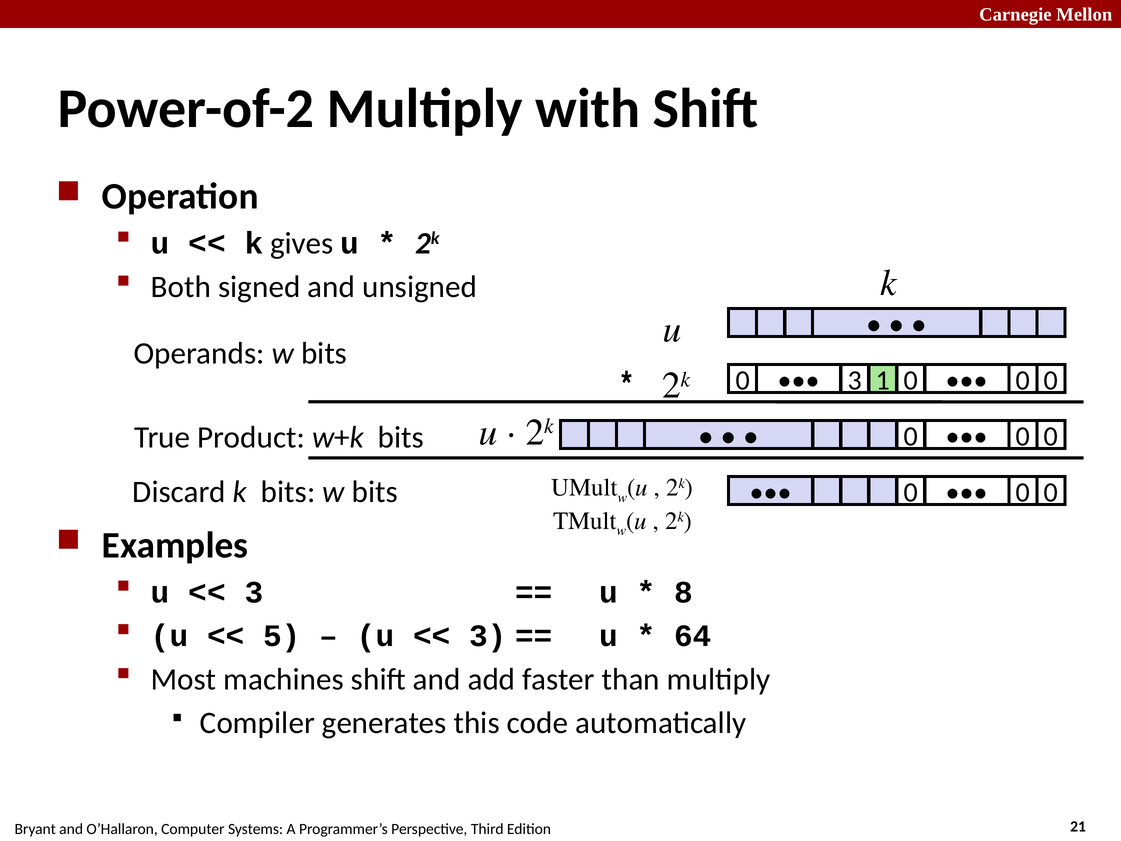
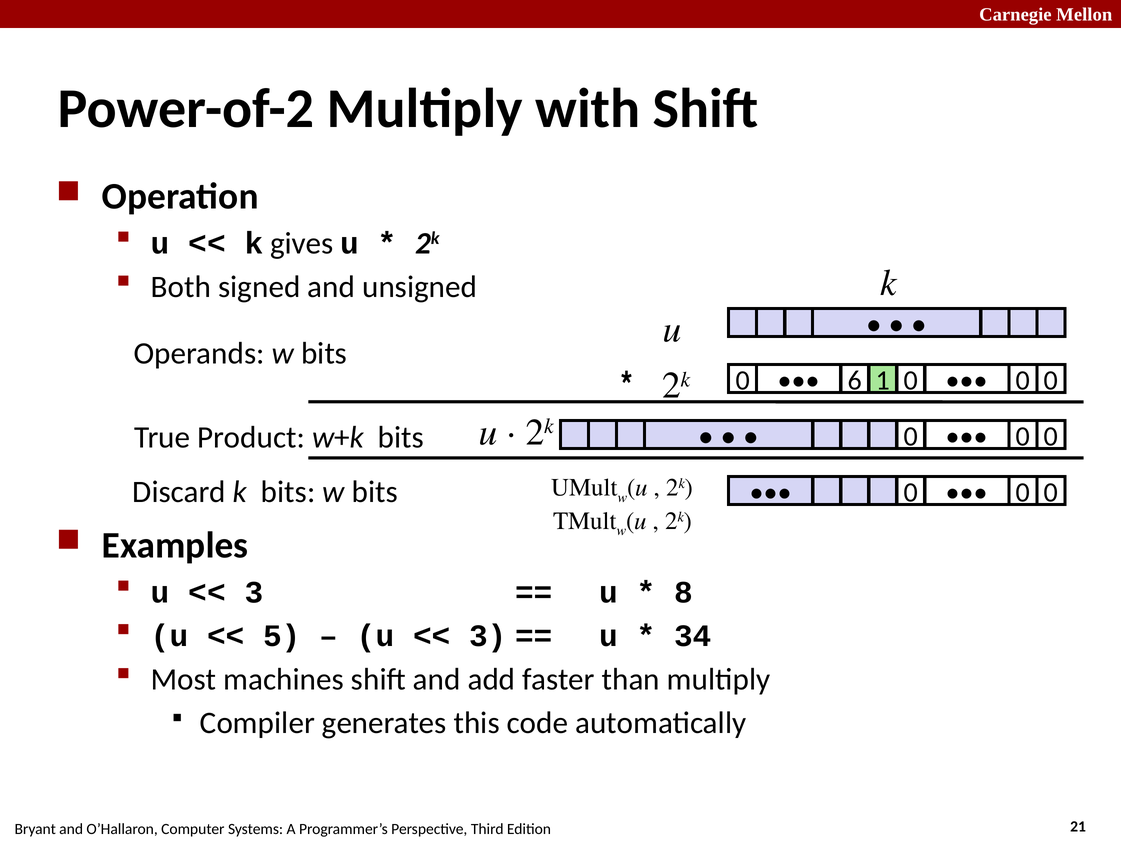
0 3: 3 -> 6 (855, 380)
64: 64 -> 34 (693, 636)
